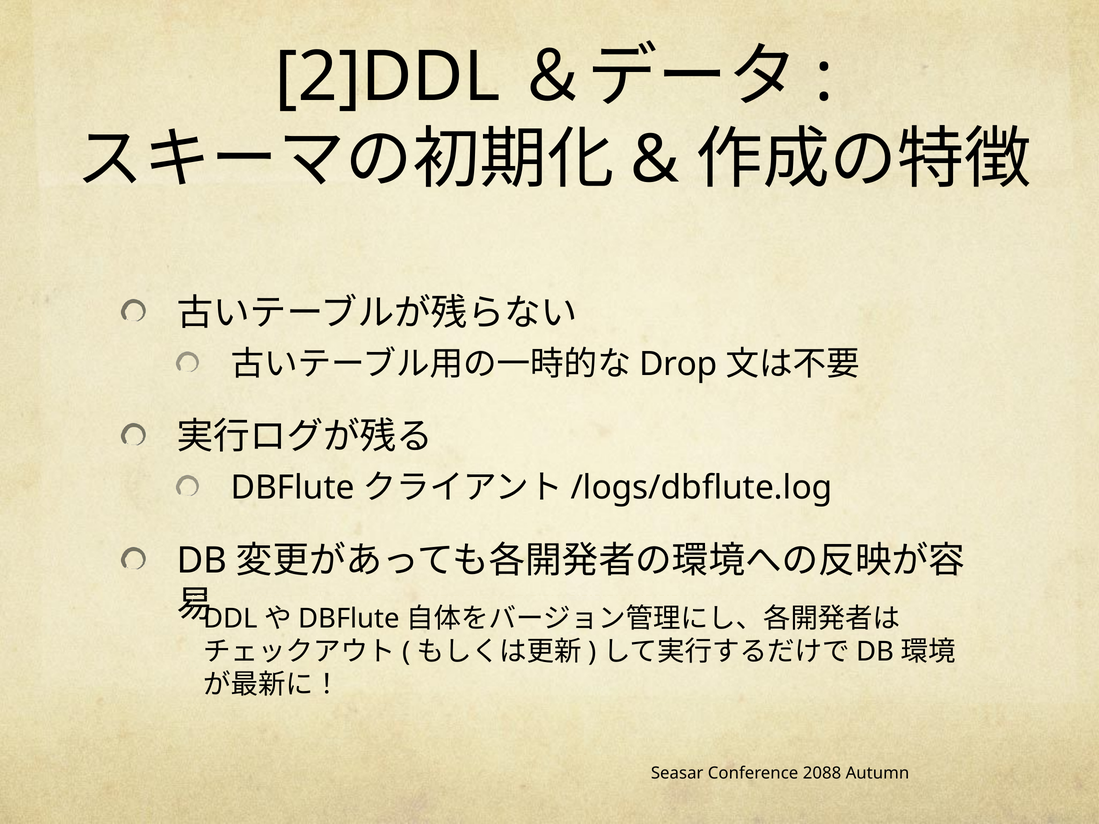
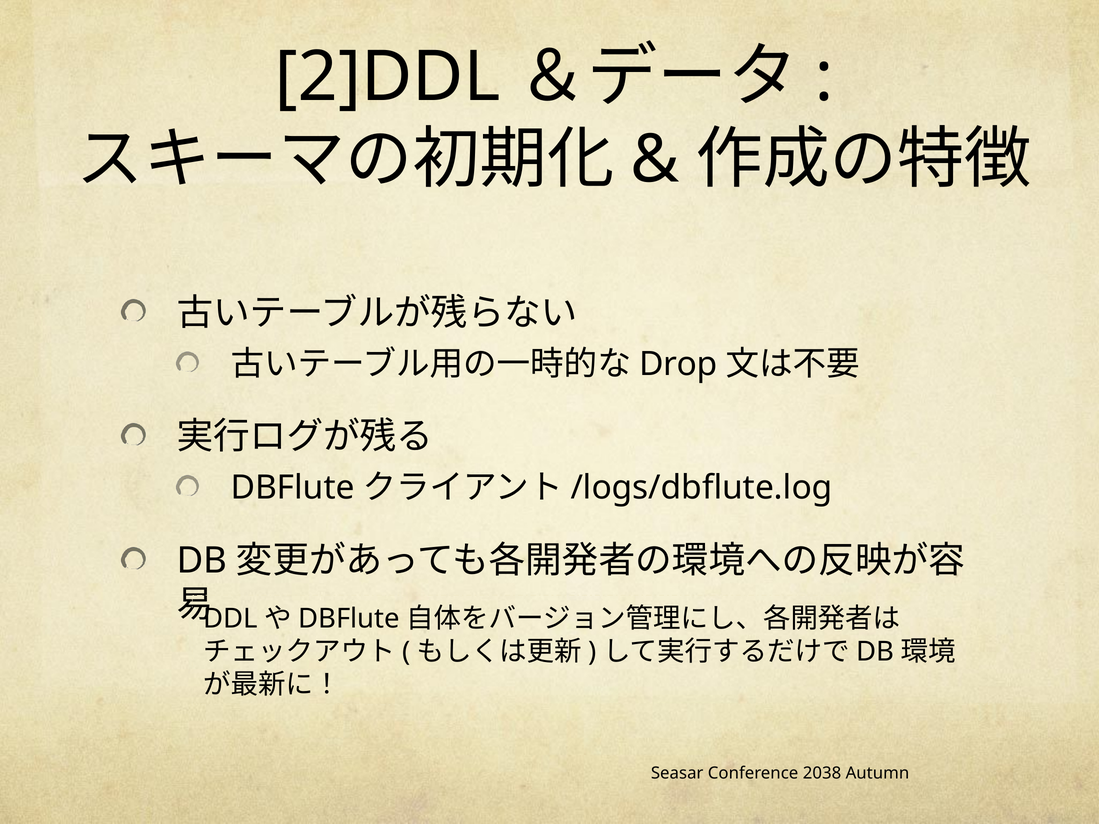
2088: 2088 -> 2038 (822, 773)
